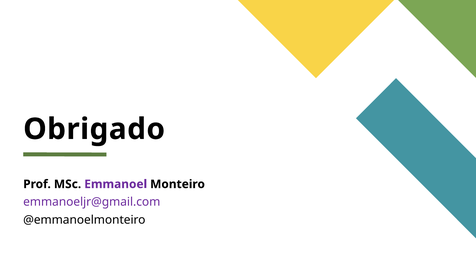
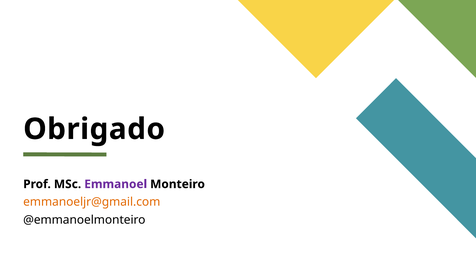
emmanoeljr@gmail.com colour: purple -> orange (92, 202)
